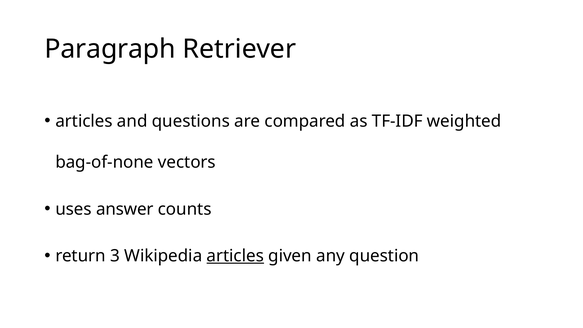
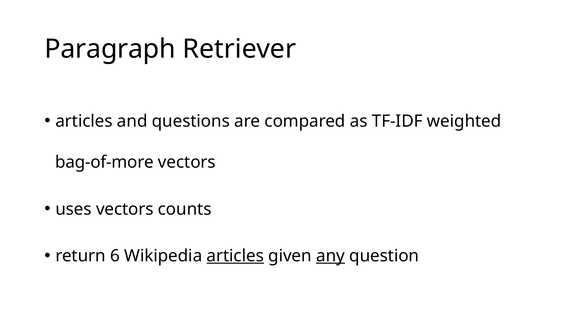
bag-of-none: bag-of-none -> bag-of-more (105, 162)
uses answer: answer -> vectors (125, 209)
3: 3 -> 6 (115, 256)
any underline: none -> present (331, 256)
